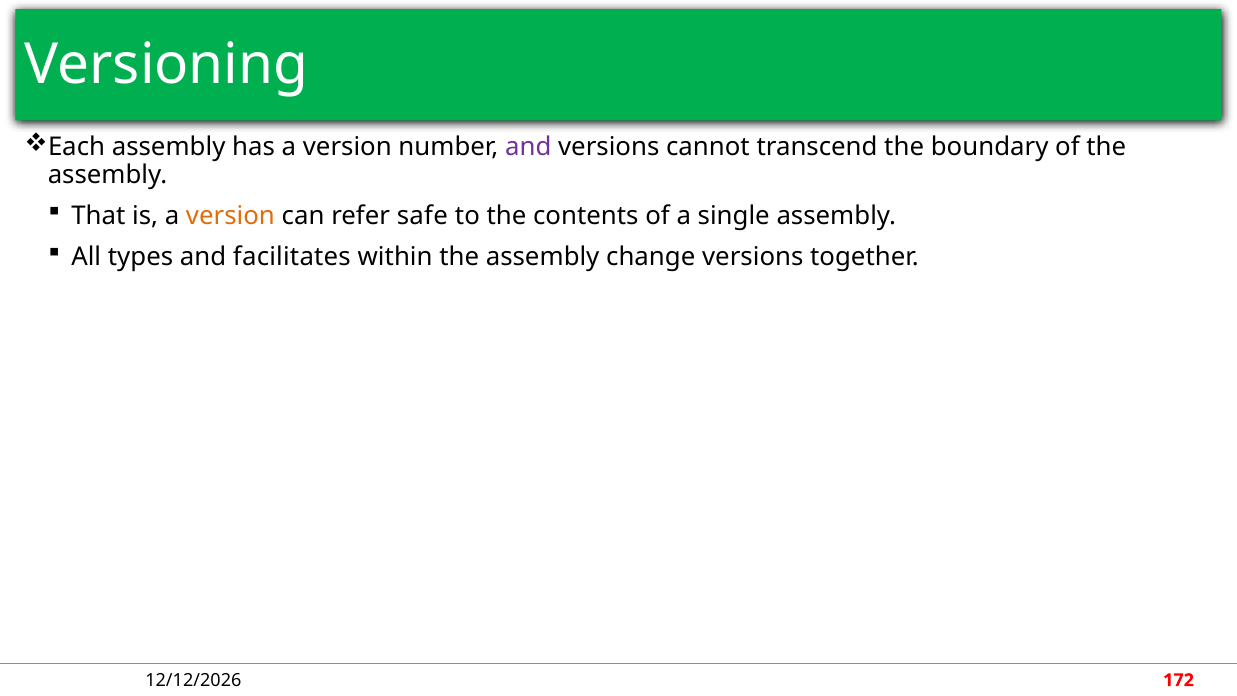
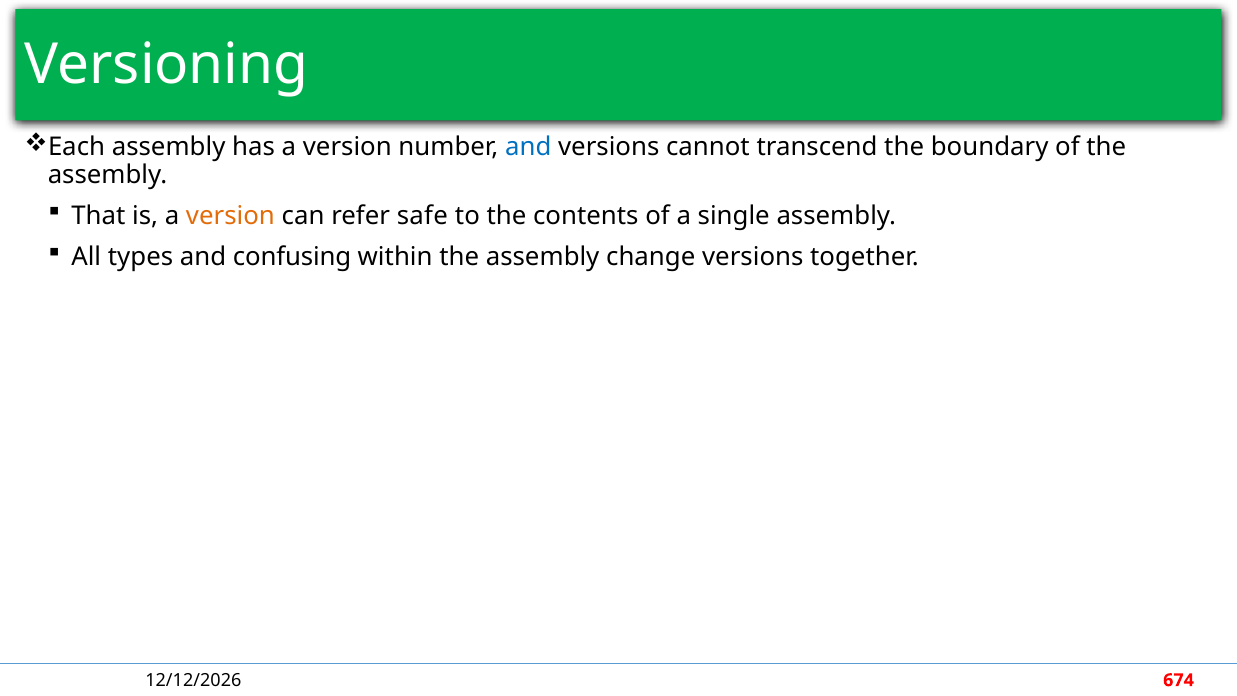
and colour: purple -> blue (528, 147)
facilitates: facilitates -> confusing (292, 256)
172: 172 -> 674 (1179, 680)
